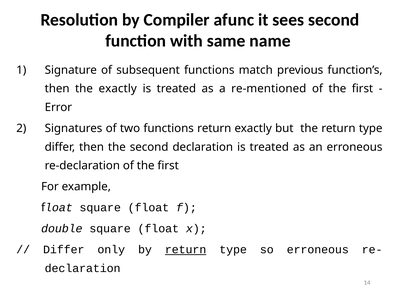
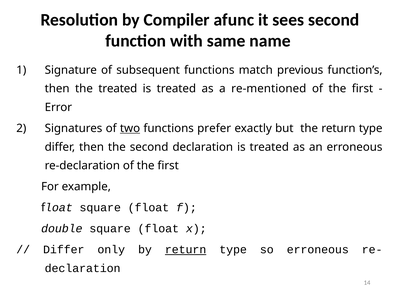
the exactly: exactly -> treated (118, 89)
two underline: none -> present (130, 128)
functions return: return -> prefer (214, 128)
